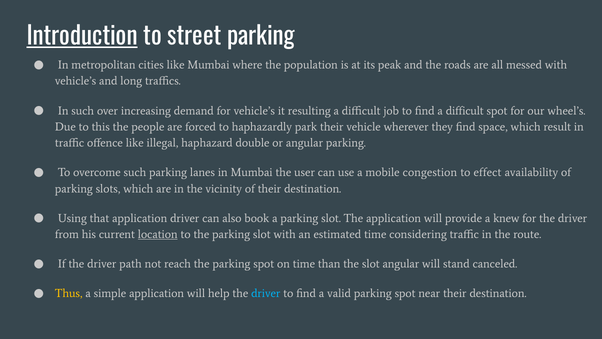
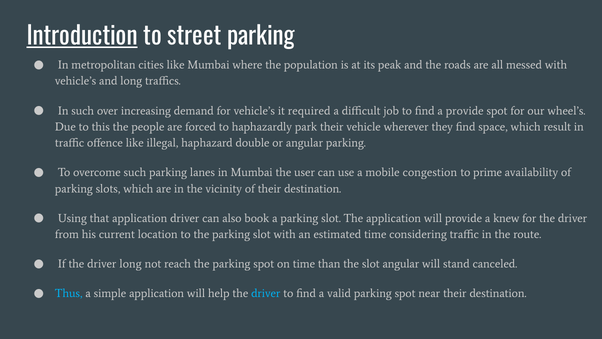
resulting: resulting -> required (309, 111)
find a difficult: difficult -> provide (465, 111)
effect: effect -> prime (488, 172)
location underline: present -> none (158, 234)
driver path: path -> long (130, 264)
Thus colour: yellow -> light blue (69, 293)
